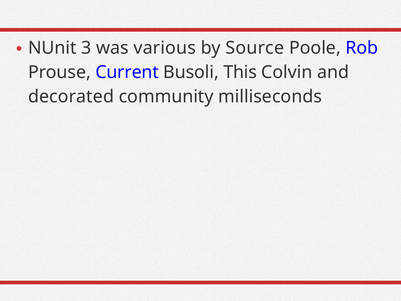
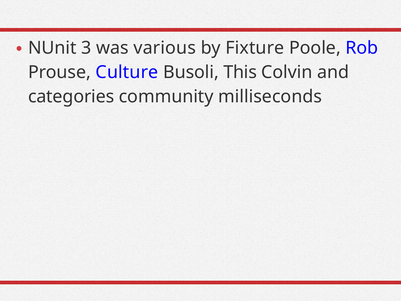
Source: Source -> Fixture (255, 48)
Current: Current -> Culture (127, 72)
decorated: decorated -> categories (71, 97)
